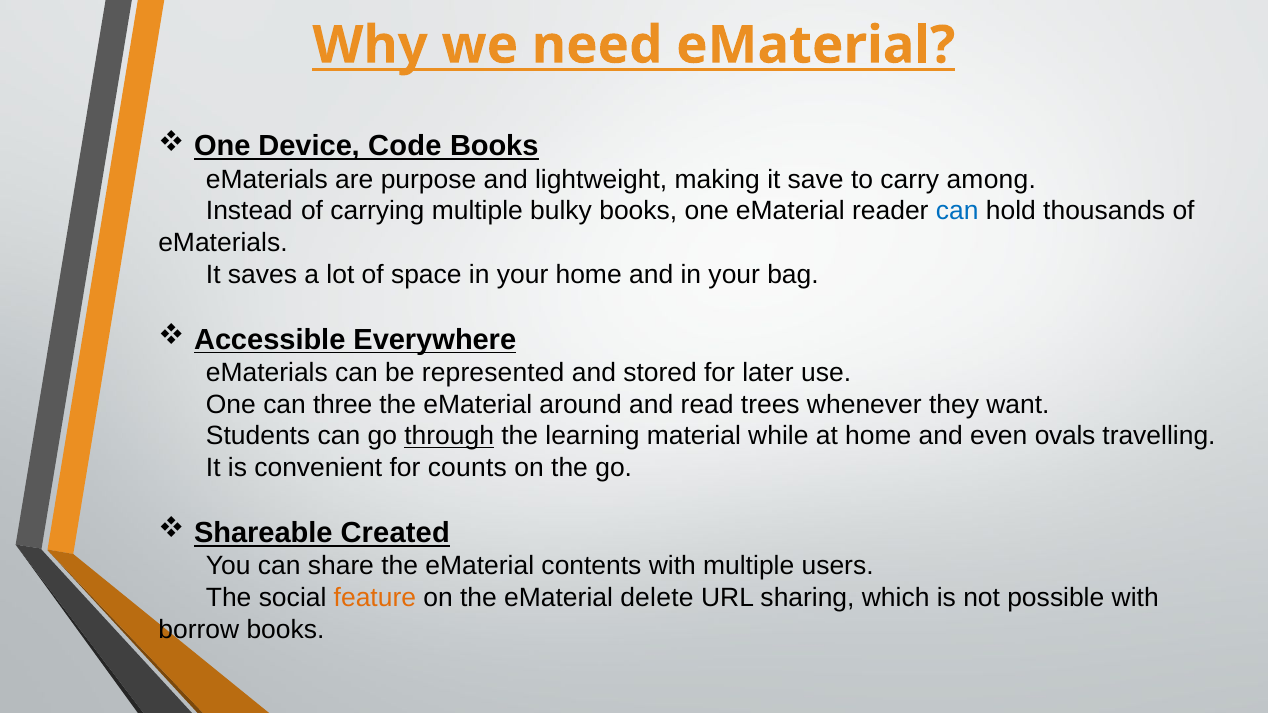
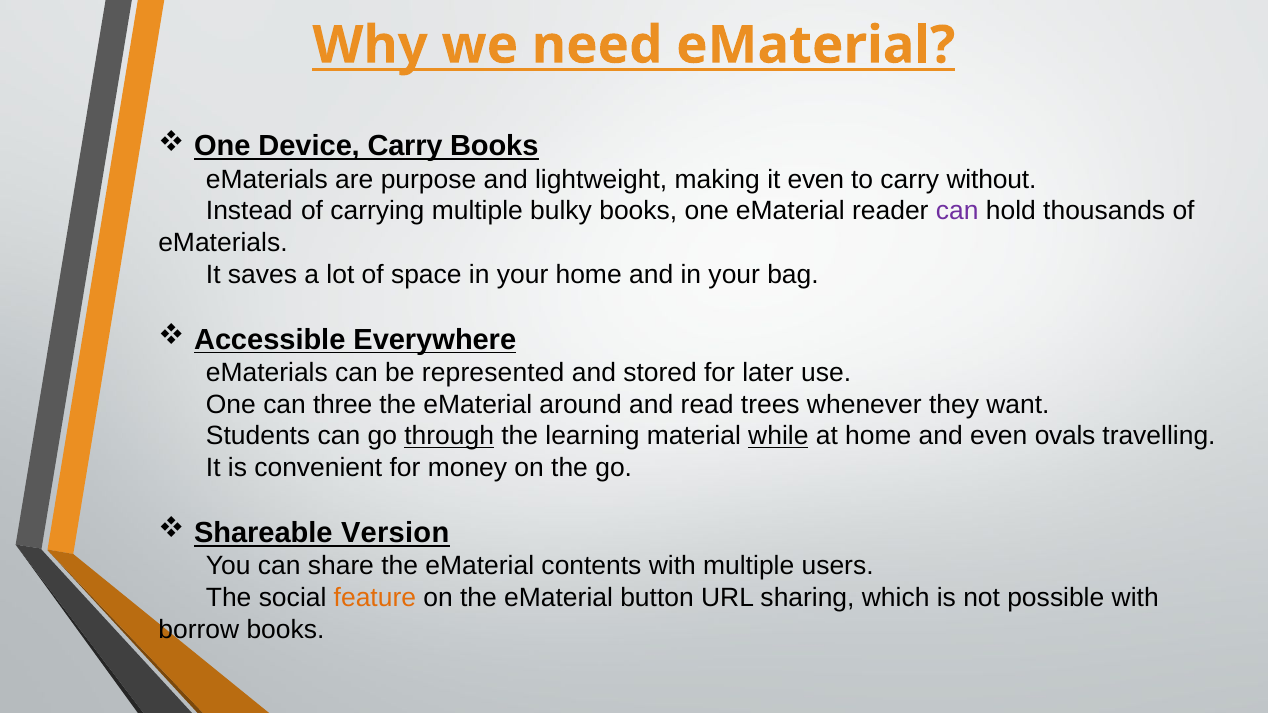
Device Code: Code -> Carry (405, 146)
it save: save -> even (816, 180)
among: among -> without (991, 180)
can colour: blue -> purple (957, 211)
while underline: none -> present (778, 436)
counts: counts -> money (467, 468)
Created: Created -> Version (395, 533)
delete: delete -> button (657, 598)
